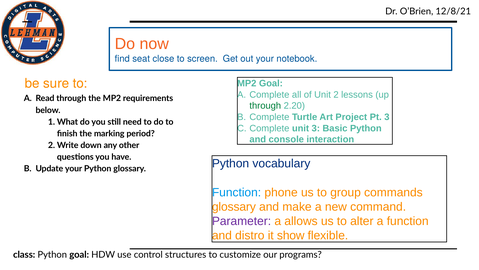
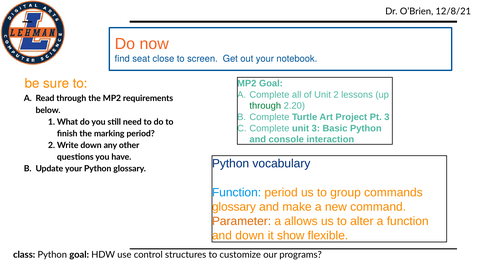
Function phone: phone -> period (281, 192)
Parameter colour: purple -> orange (242, 221)
and distro: distro -> down (250, 235)
